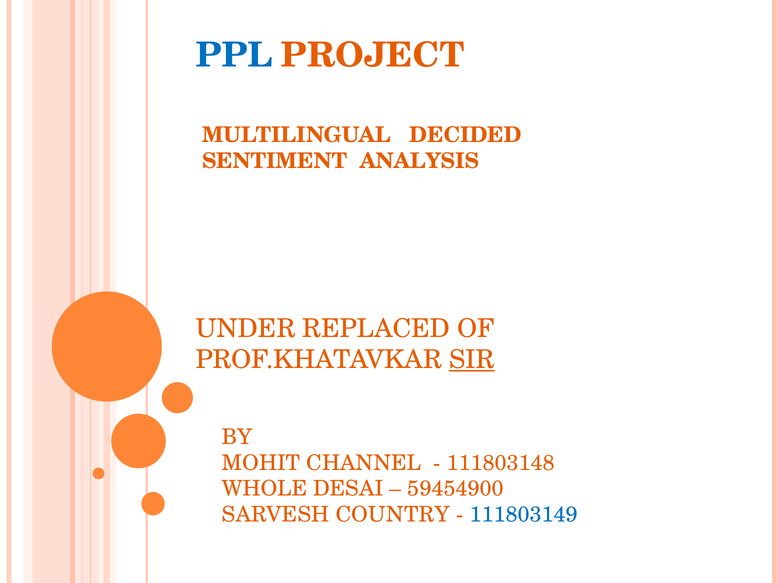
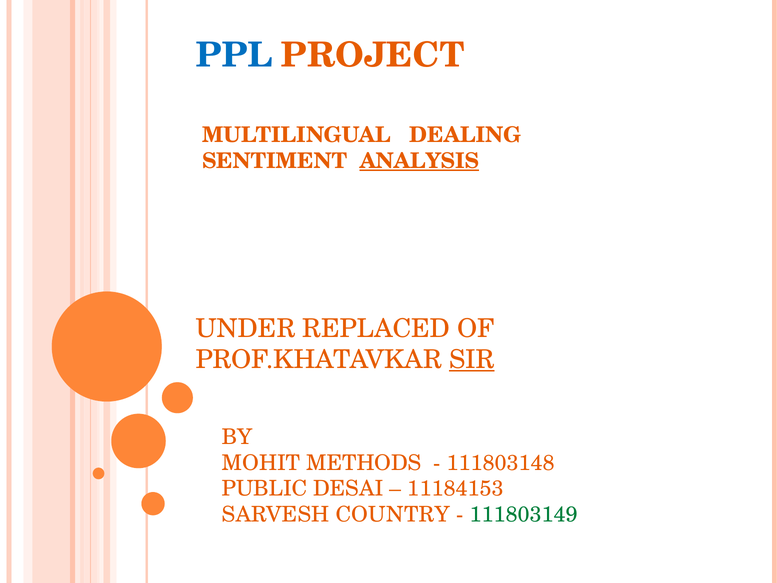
DECIDED: DECIDED -> DEALING (465, 135)
ANALYSIS underline: none -> present (419, 161)
CHANNEL: CHANNEL -> METHODS (364, 463)
WHOLE: WHOLE -> PUBLIC (265, 489)
59454900: 59454900 -> 11184153 (456, 489)
111803149 colour: blue -> green (524, 515)
